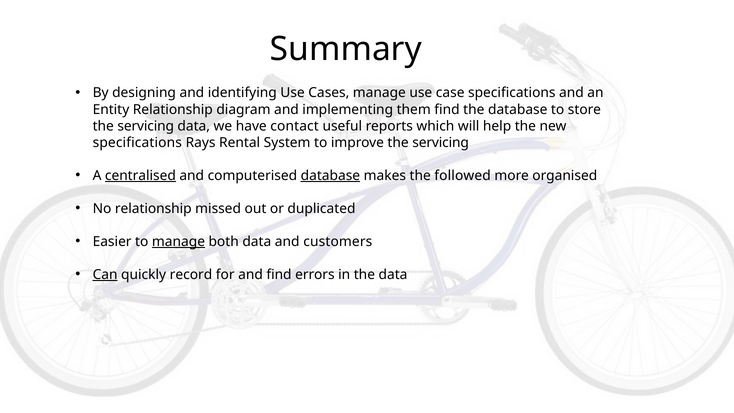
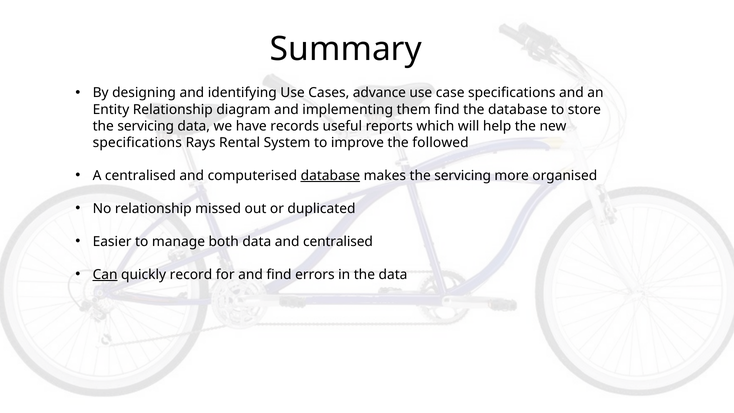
Cases manage: manage -> advance (379, 93)
contact: contact -> records (295, 126)
improve the servicing: servicing -> followed (441, 142)
centralised underline: present -> none (140, 175)
makes the followed: followed -> servicing (463, 175)
manage underline: present -> none (178, 242)
and customers: customers -> centralised (338, 242)
